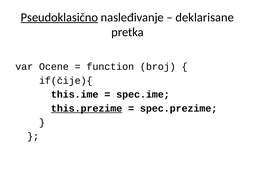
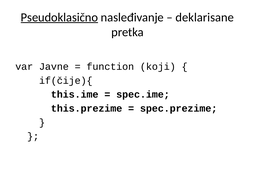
Ocene: Ocene -> Javne (54, 66)
broj: broj -> koji (158, 66)
this.prezime underline: present -> none (87, 108)
